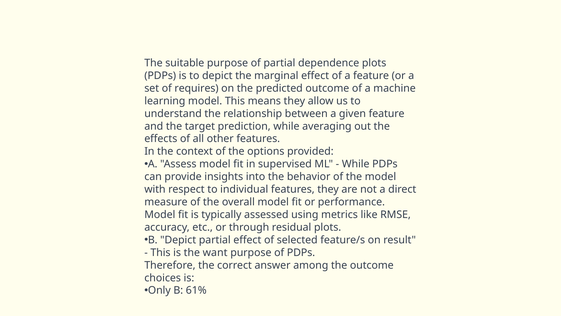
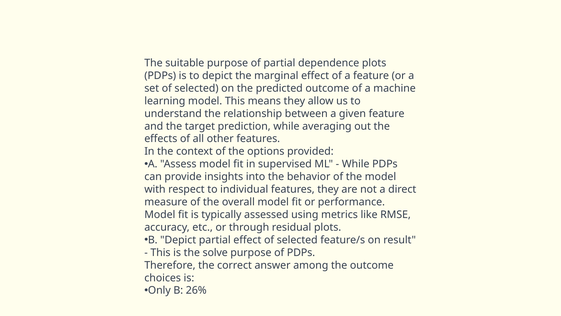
set of requires: requires -> selected (196, 88)
want: want -> solve (215, 252)
61%: 61% -> 26% (196, 290)
